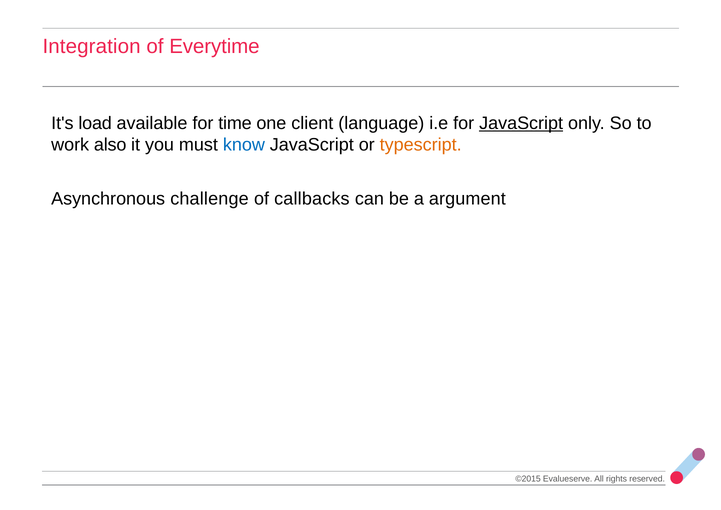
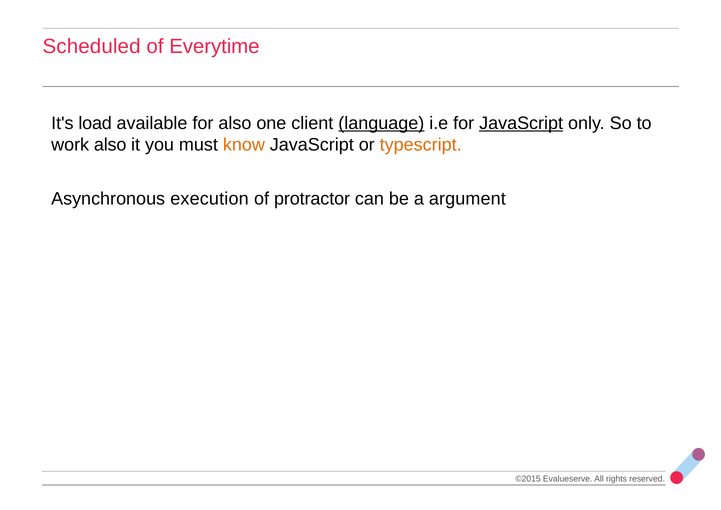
Integration: Integration -> Scheduled (92, 46)
for time: time -> also (235, 123)
language underline: none -> present (381, 123)
know colour: blue -> orange (244, 145)
challenge: challenge -> execution (209, 199)
callbacks: callbacks -> protractor (312, 199)
